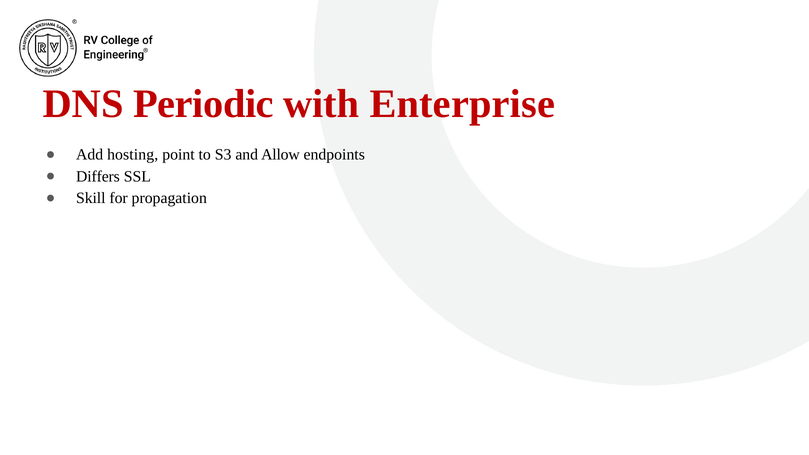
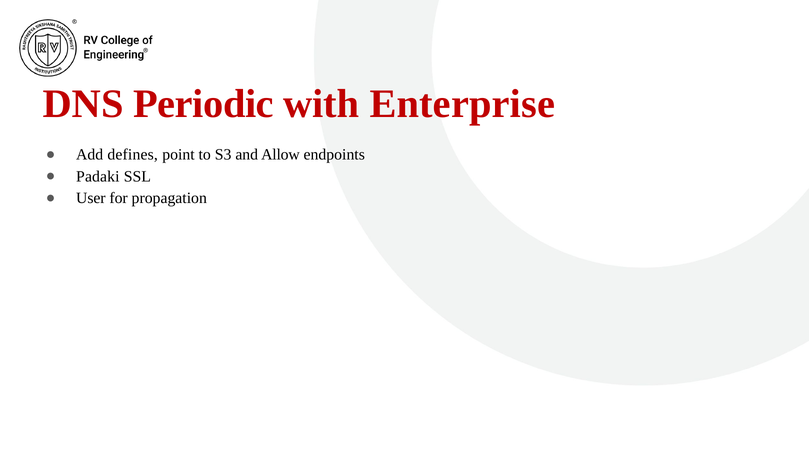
hosting: hosting -> defines (133, 155)
Differs: Differs -> Padaki (98, 177)
Skill: Skill -> User (91, 198)
